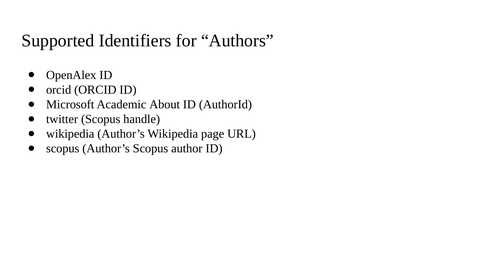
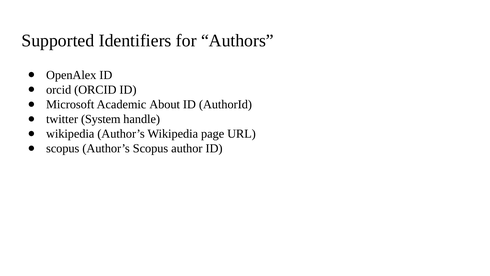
twitter Scopus: Scopus -> System (101, 119)
